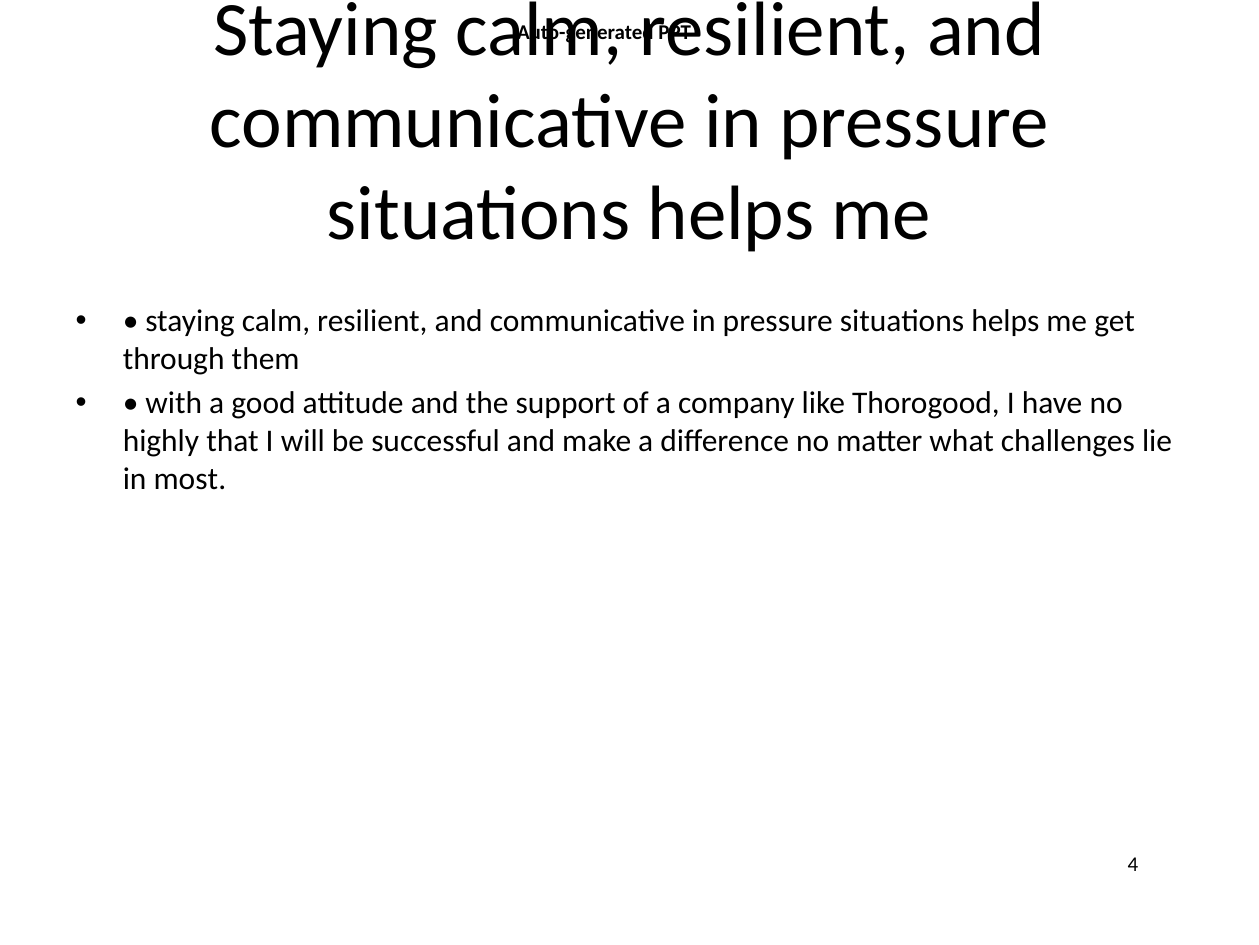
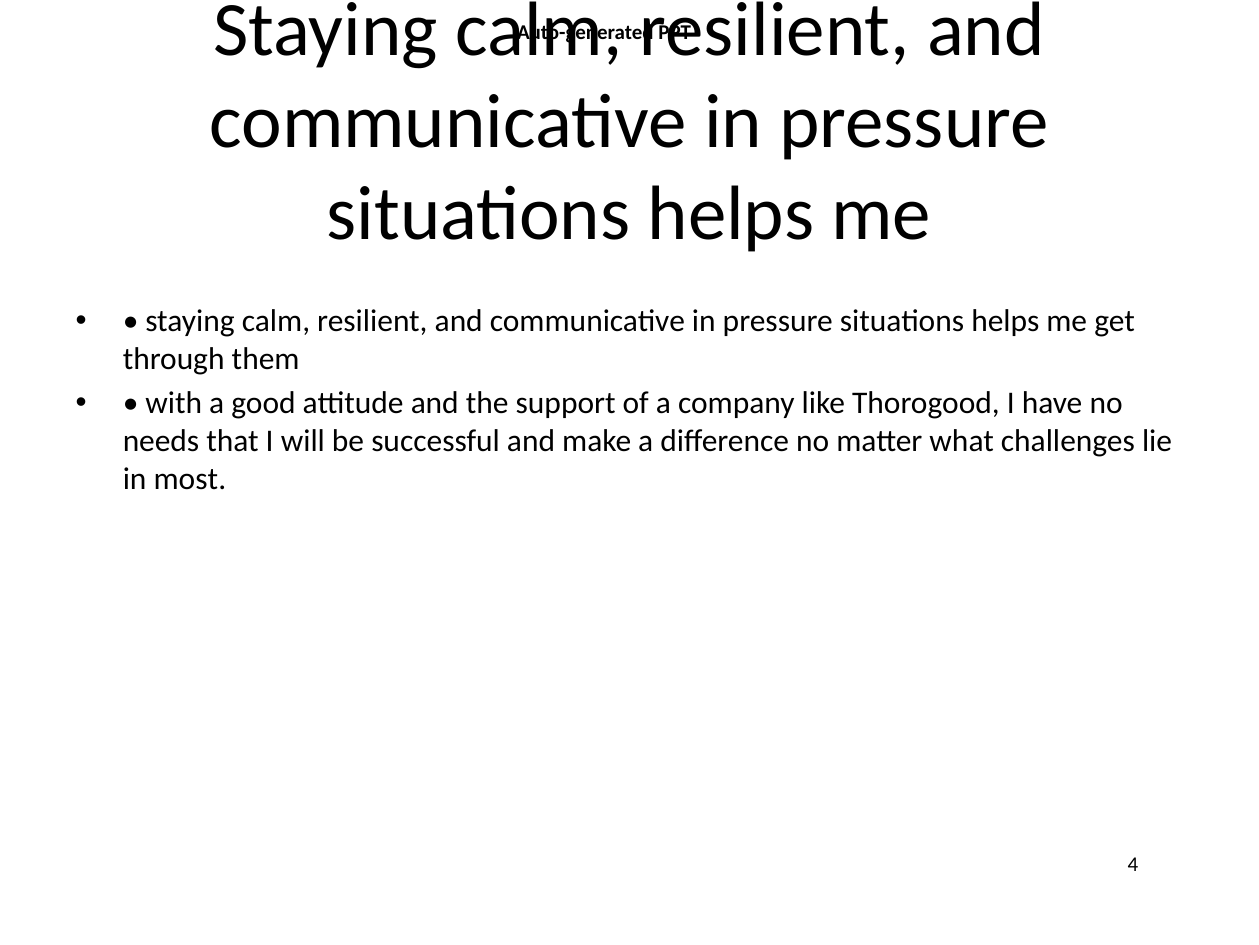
highly: highly -> needs (161, 441)
